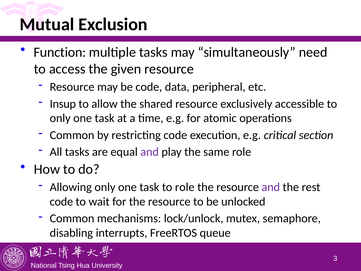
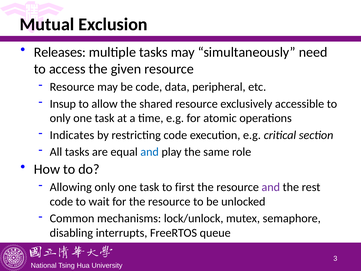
Function: Function -> Releases (60, 52)
Common: Common -> Indicates (72, 135)
and colour: purple -> blue (150, 152)
to role: role -> first (185, 187)
